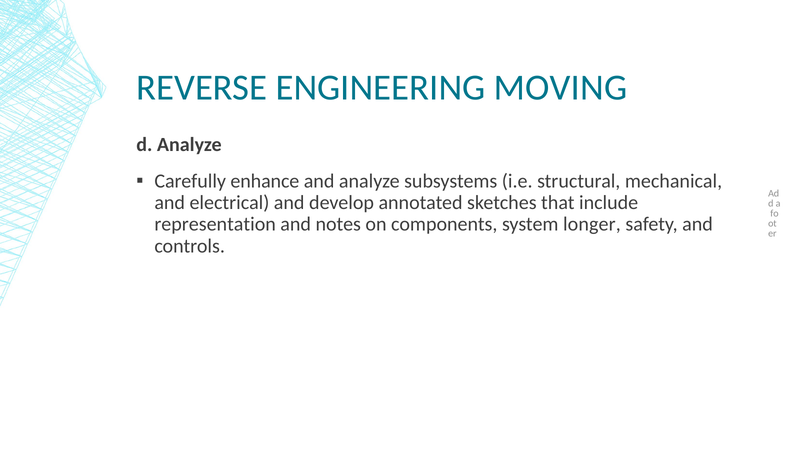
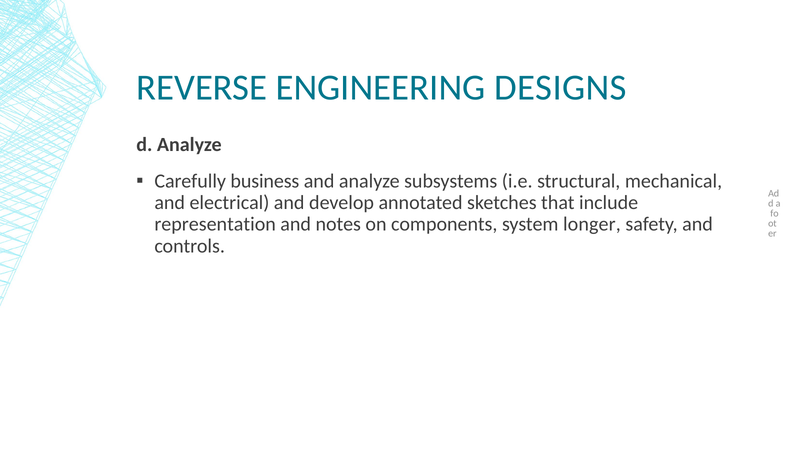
MOVING: MOVING -> DESIGNS (560, 88)
enhance: enhance -> business (265, 181)
